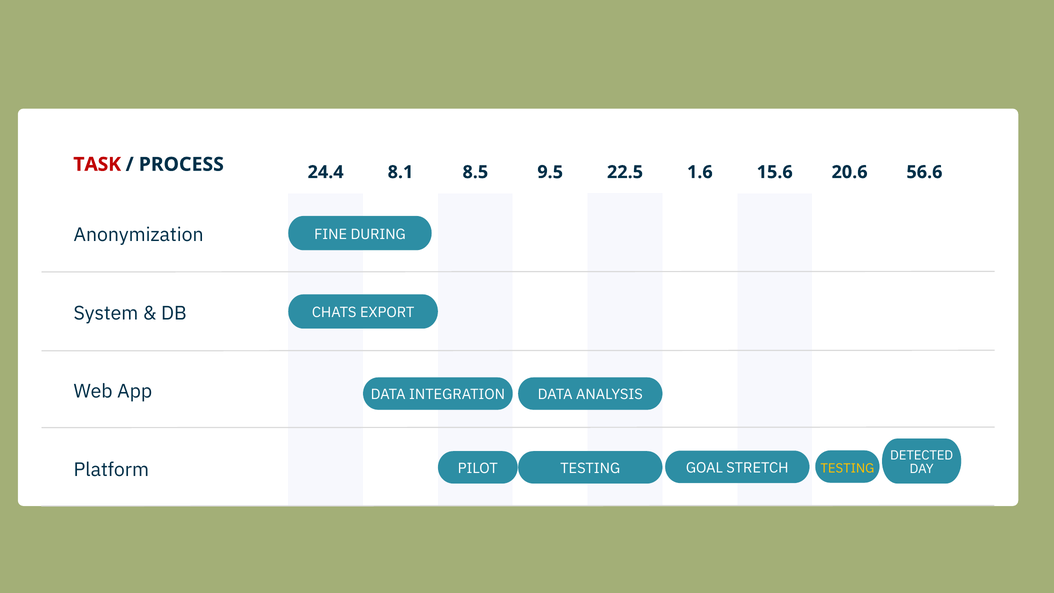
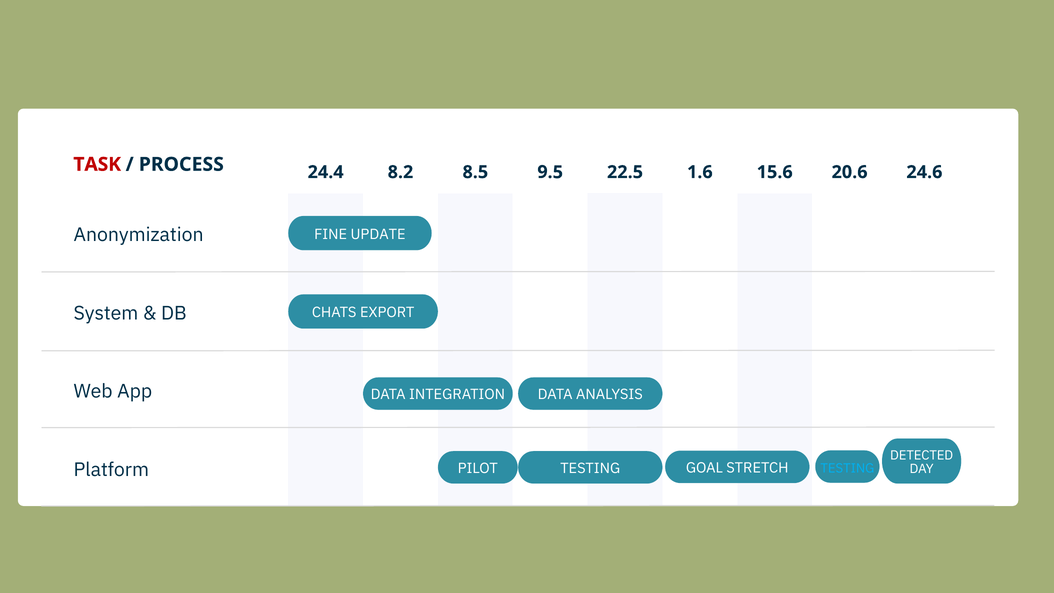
8.1: 8.1 -> 8.2 (400, 172)
56.6: 56.6 -> 24.6 (924, 172)
DURING: DURING -> UPDATE (378, 234)
TESTING colour: yellow -> light blue (847, 468)
